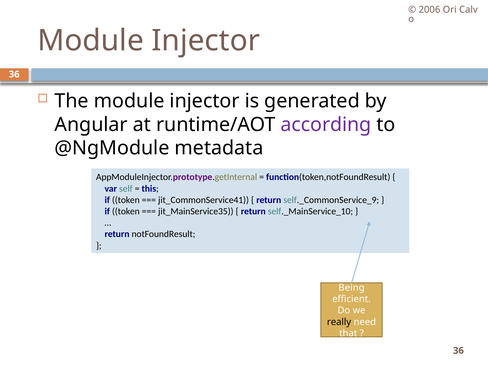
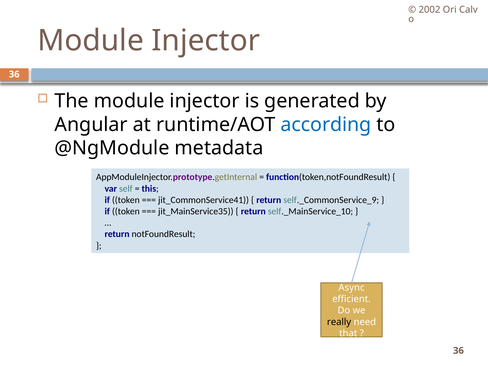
2006: 2006 -> 2002 (429, 10)
according colour: purple -> blue (326, 125)
Being: Being -> Async (352, 288)
